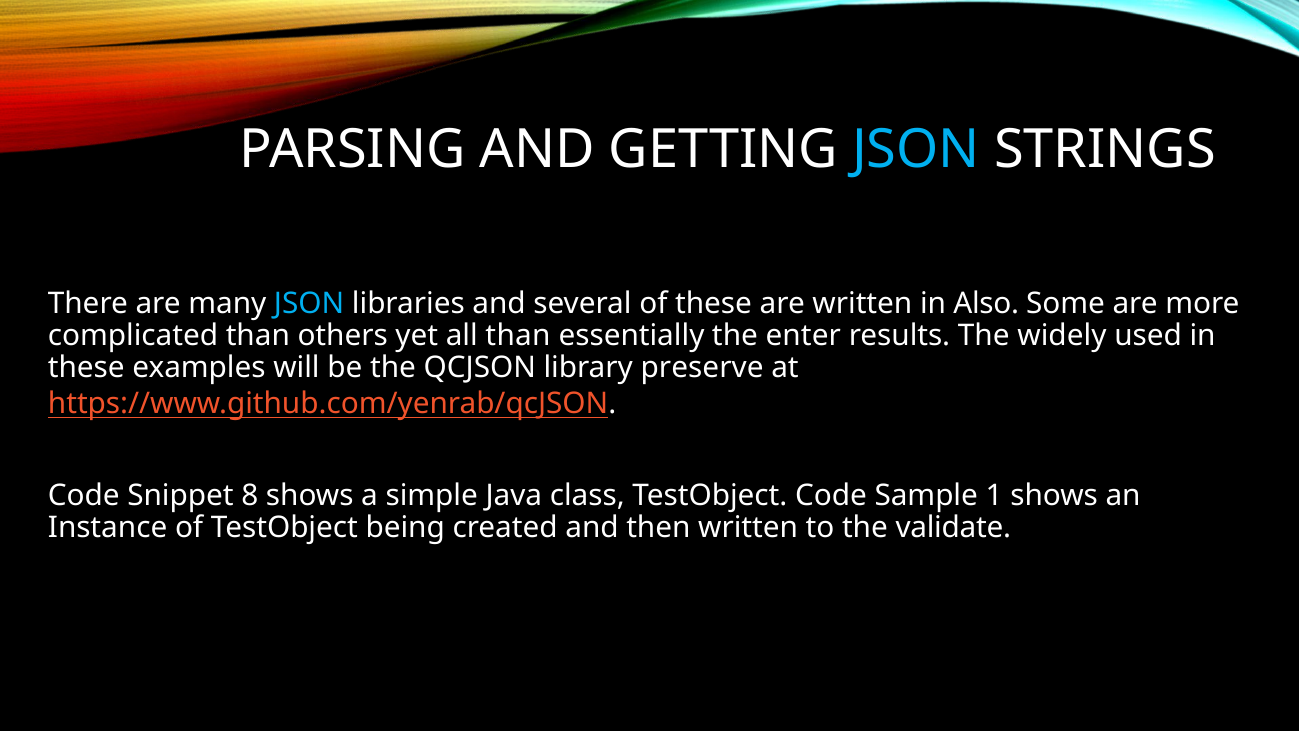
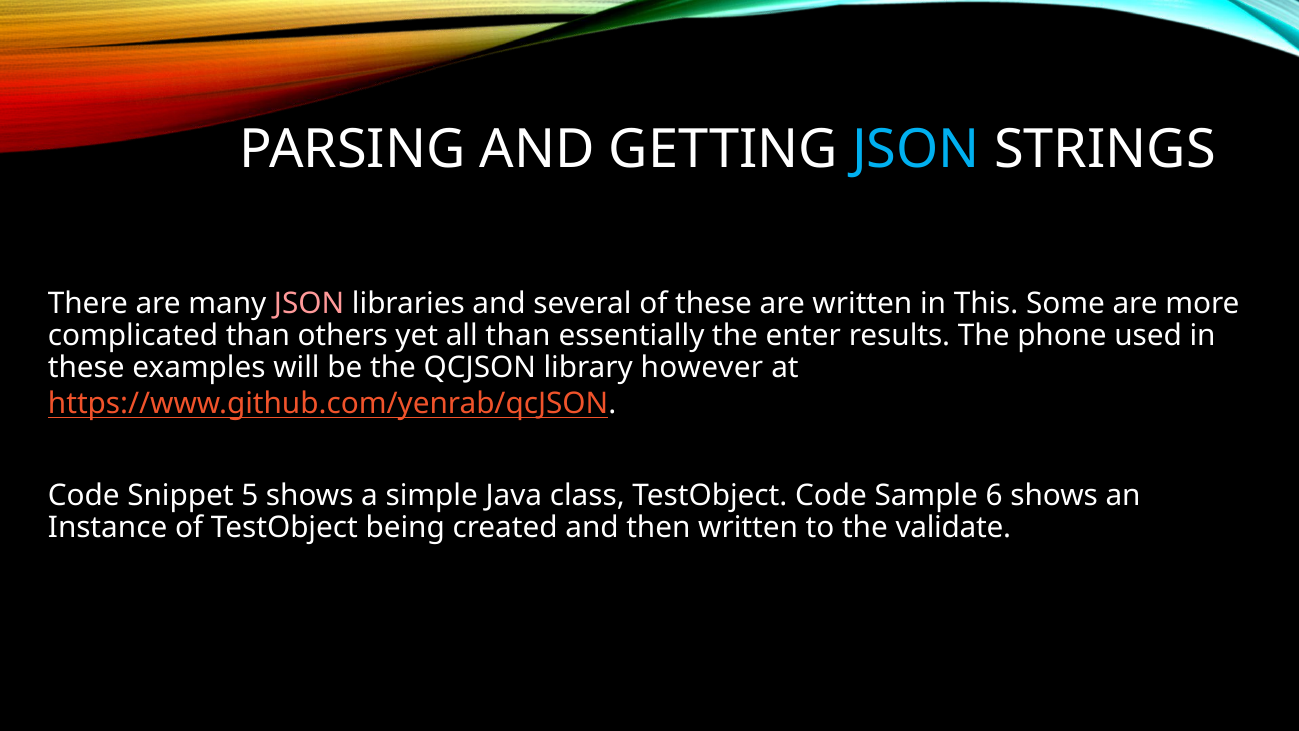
JSON colour: light blue -> pink (309, 304)
Also: Also -> This (986, 304)
widely: widely -> phone (1062, 336)
preserve: preserve -> however (702, 368)
8: 8 -> 5 (250, 496)
1: 1 -> 6 (994, 496)
